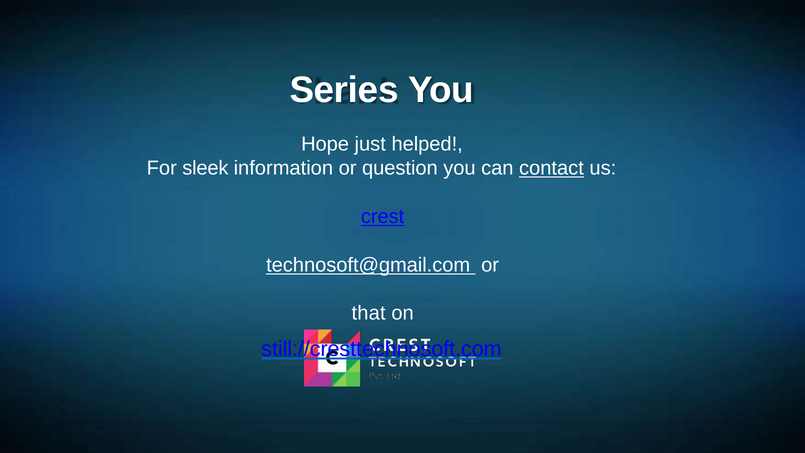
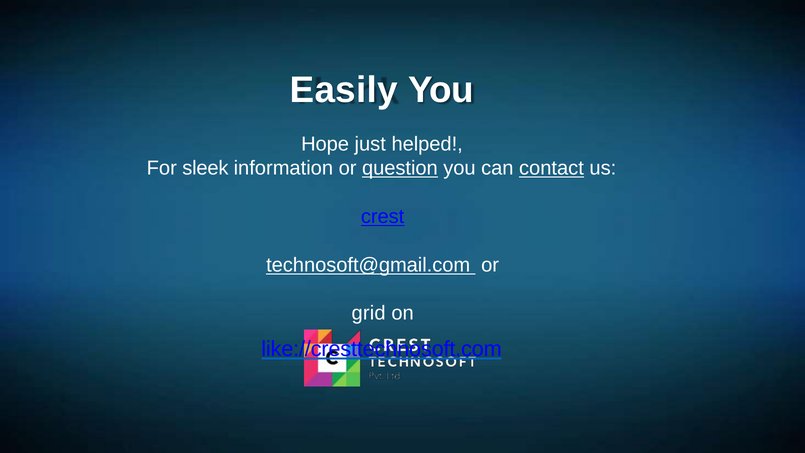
Series: Series -> Easily (344, 90)
question underline: none -> present (400, 168)
that: that -> grid (369, 313)
still://cresttechnosoft.com: still://cresttechnosoft.com -> like://cresttechnosoft.com (382, 349)
